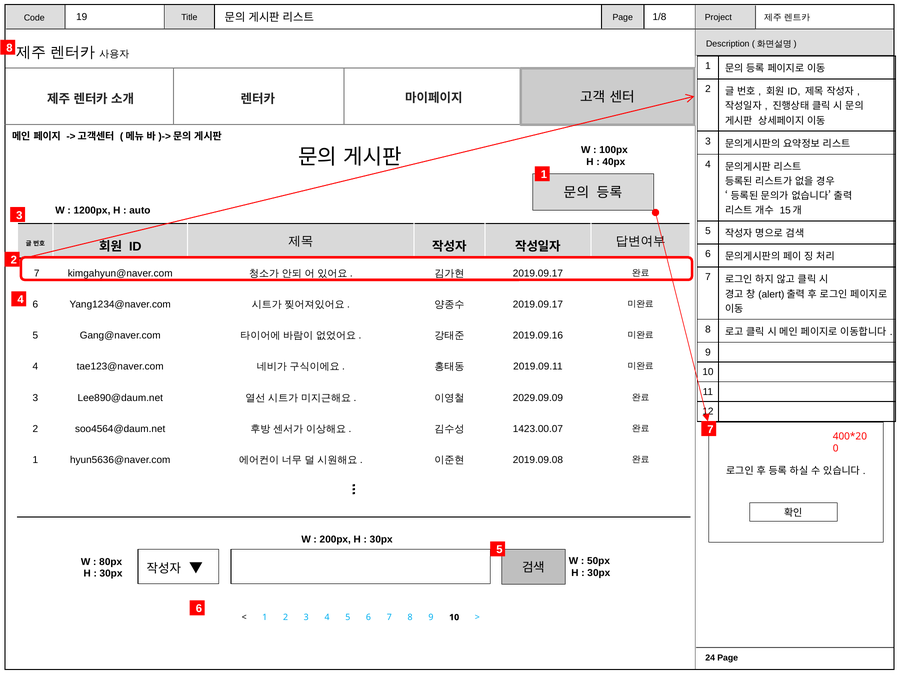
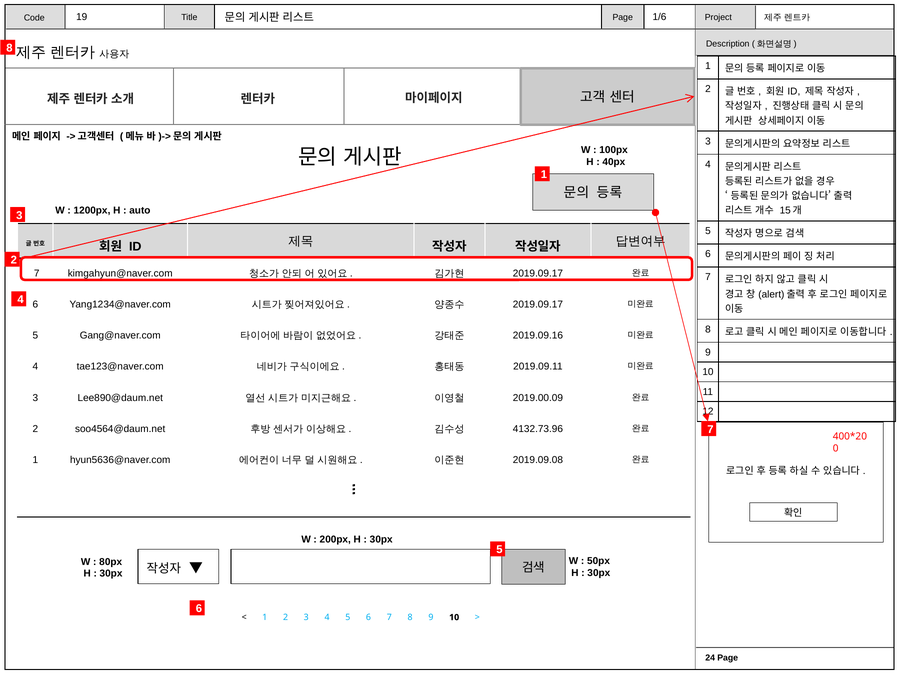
1/8: 1/8 -> 1/6 (659, 17)
2029.09.09: 2029.09.09 -> 2019.00.09 (538, 398)
1423.00.07: 1423.00.07 -> 4132.73.96 (538, 429)
